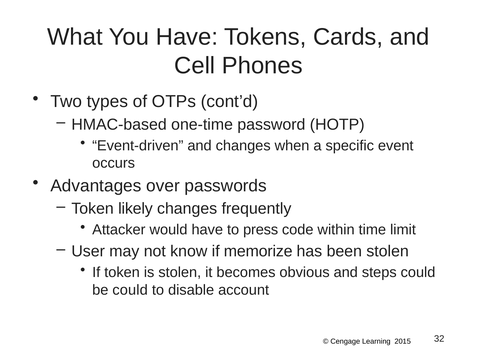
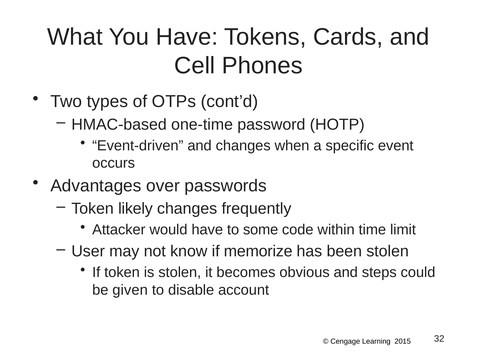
press: press -> some (261, 230)
be could: could -> given (130, 290)
